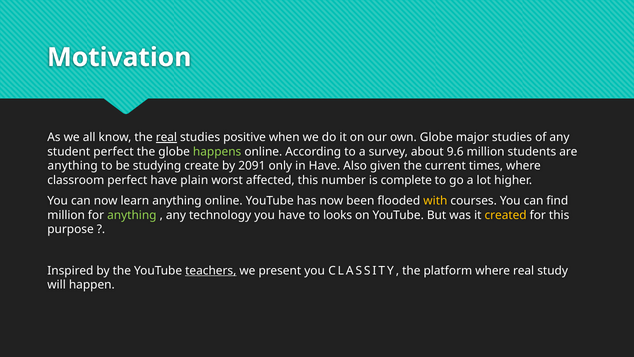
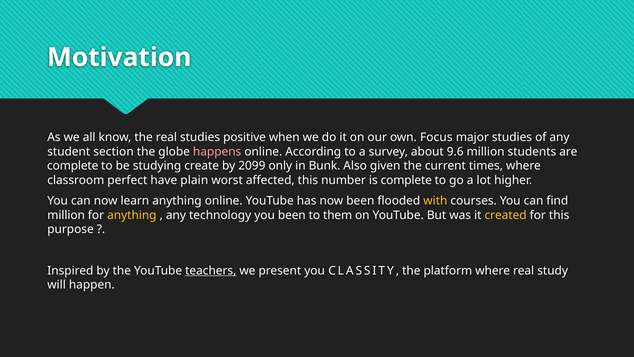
real underline: present -> none (166, 137)
own Globe: Globe -> Focus (436, 137)
student perfect: perfect -> section (114, 151)
happens colour: light green -> pink (217, 151)
anything: anything -> complete (73, 166)
2091: 2091 -> 2099 (252, 166)
in Have: Have -> Bunk (325, 166)
anything colour: light green -> yellow (132, 215)
you have: have -> been (292, 215)
looks: looks -> them (338, 215)
